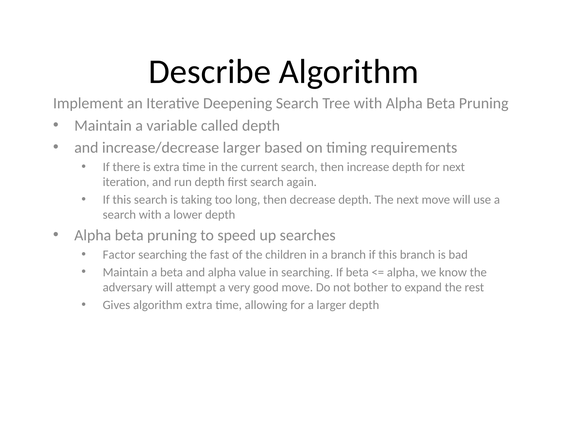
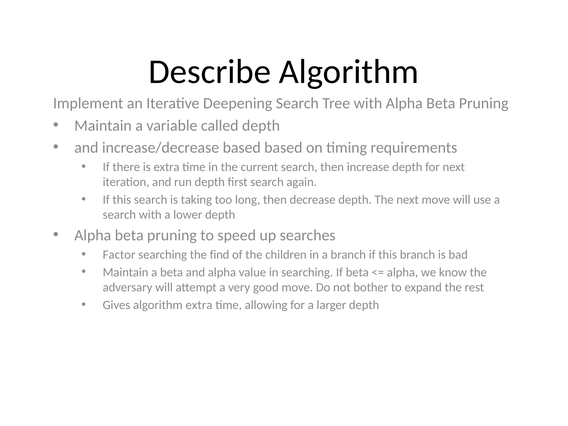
increase/decrease larger: larger -> based (242, 148)
fast: fast -> find (220, 255)
